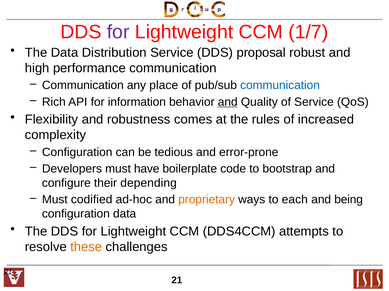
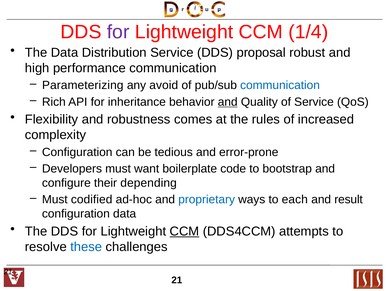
1/7: 1/7 -> 1/4 (308, 32)
Communication: Communication -> Parameterizing (83, 86)
place: place -> avoid (164, 86)
information: information -> inheritance (137, 102)
have: have -> want (147, 169)
proprietary colour: orange -> blue (207, 200)
being: being -> result (349, 200)
CCM underline: none -> present (184, 232)
these colour: orange -> blue (86, 247)
